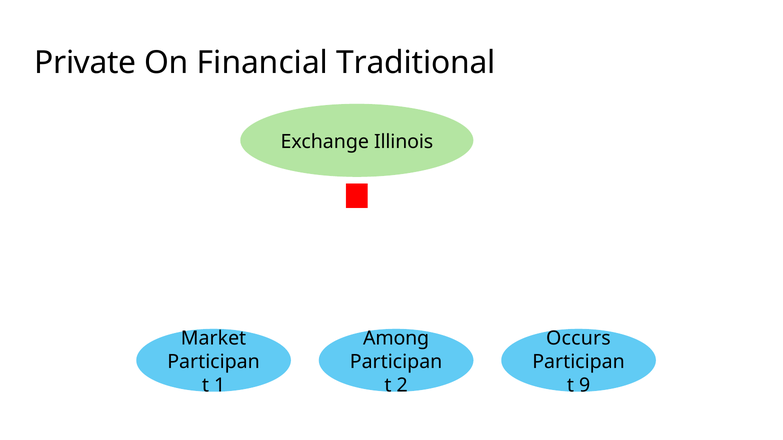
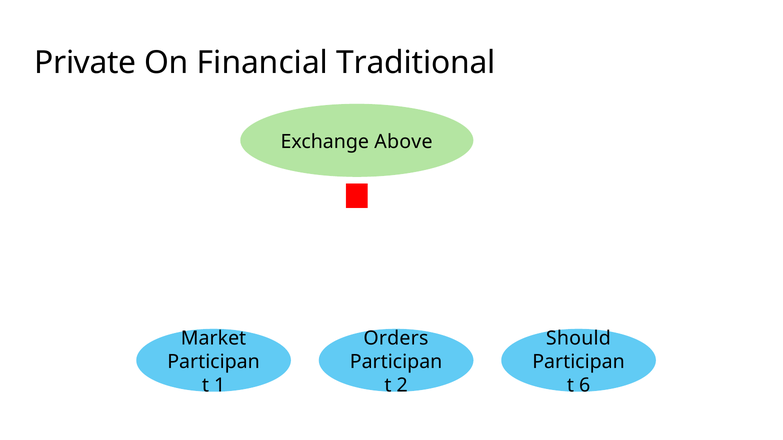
Illinois: Illinois -> Above (403, 142)
Among: Among -> Orders (396, 339)
Occurs: Occurs -> Should (578, 339)
9: 9 -> 6 (585, 385)
